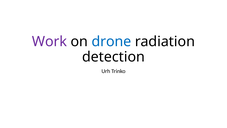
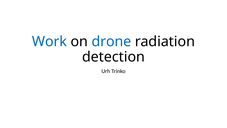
Work colour: purple -> blue (49, 41)
